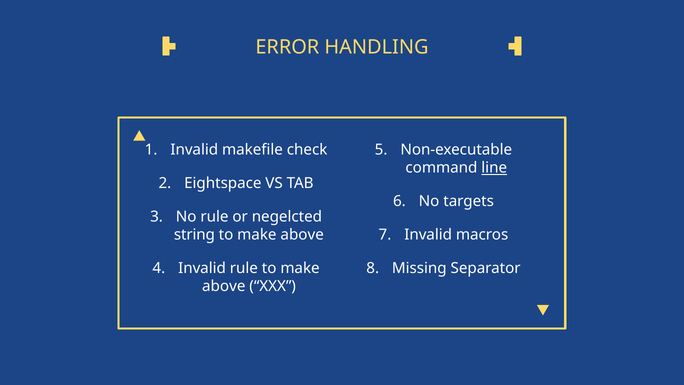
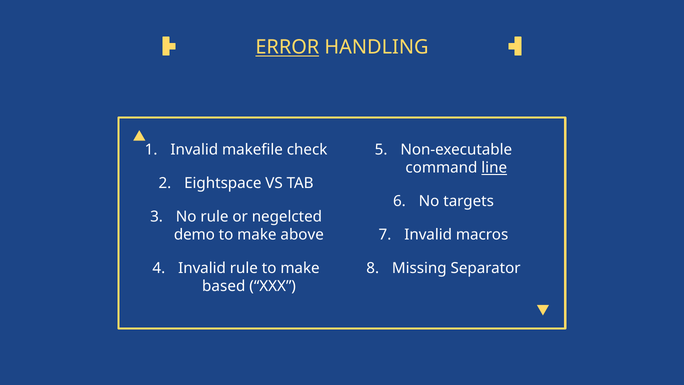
ERROR underline: none -> present (287, 47)
string: string -> demo (194, 235)
above: above -> based (224, 286)
